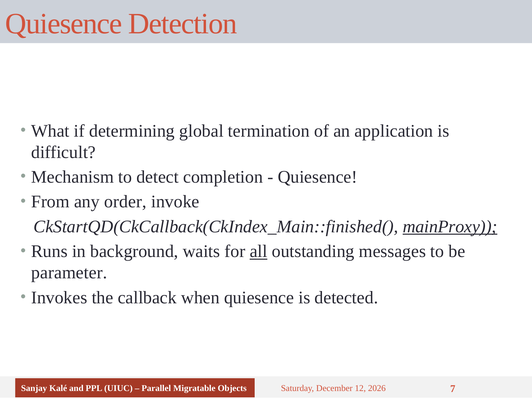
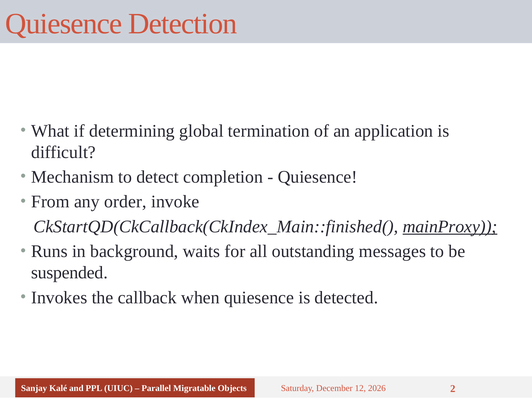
all underline: present -> none (259, 251)
parameter: parameter -> suspended (69, 273)
7: 7 -> 2 (453, 389)
